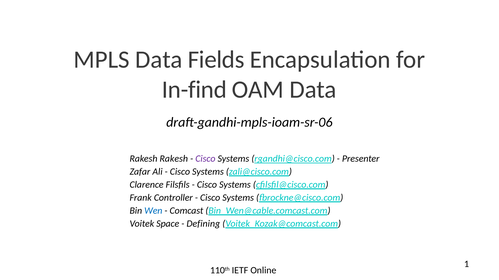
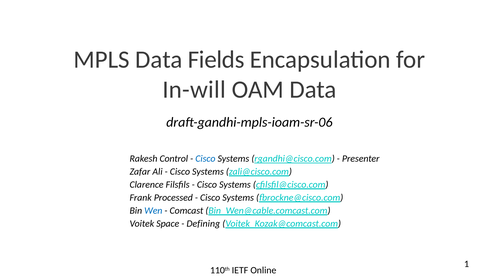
In-find: In-find -> In-will (194, 90)
Rakesh Rakesh: Rakesh -> Control (174, 159)
Cisco colour: purple -> blue (205, 159)
Controller: Controller -> Processed (173, 198)
